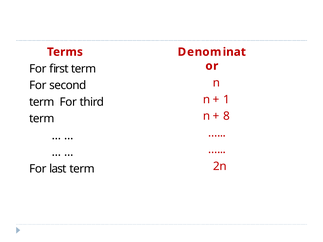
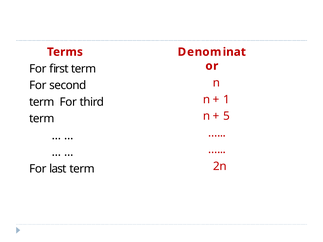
8: 8 -> 5 (226, 116)
